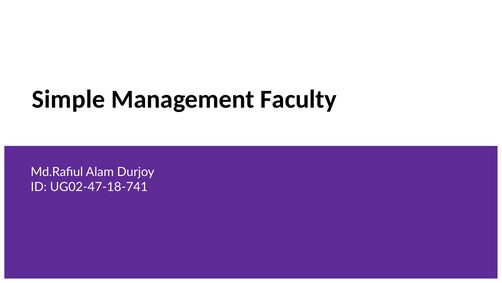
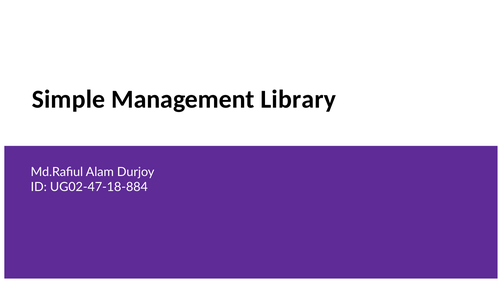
Faculty: Faculty -> Library (298, 99)
UG02-47-18-741: UG02-47-18-741 -> UG02-47-18-884 (99, 187)
